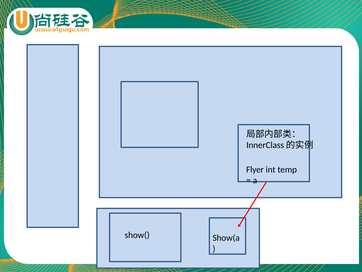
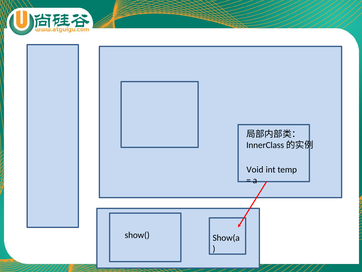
Flyer: Flyer -> Void (255, 169)
